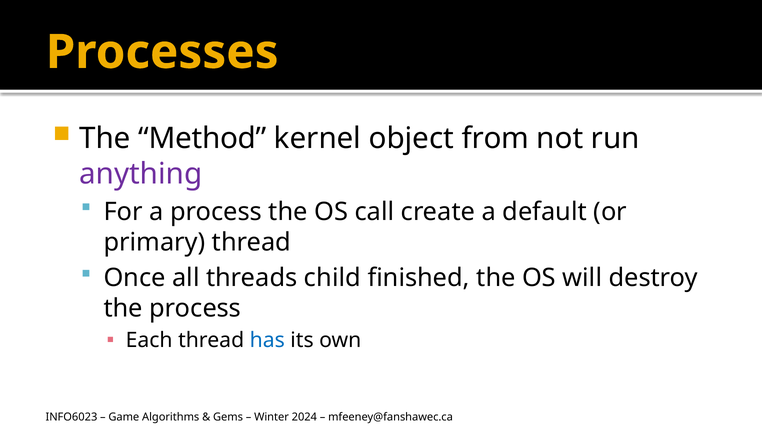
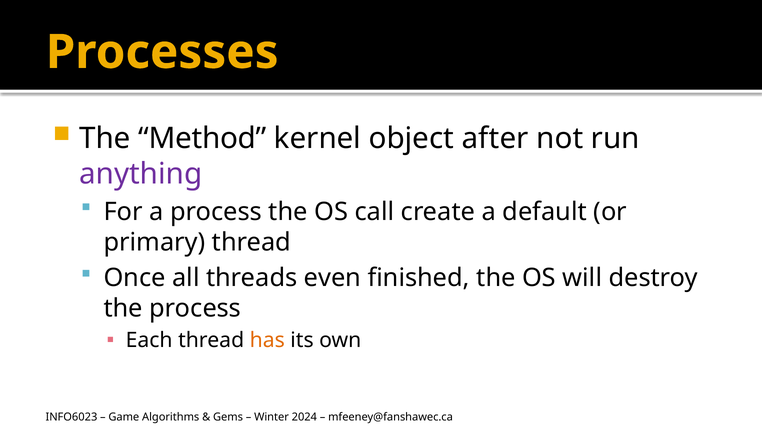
from: from -> after (495, 138)
child: child -> even (333, 278)
has colour: blue -> orange (267, 340)
